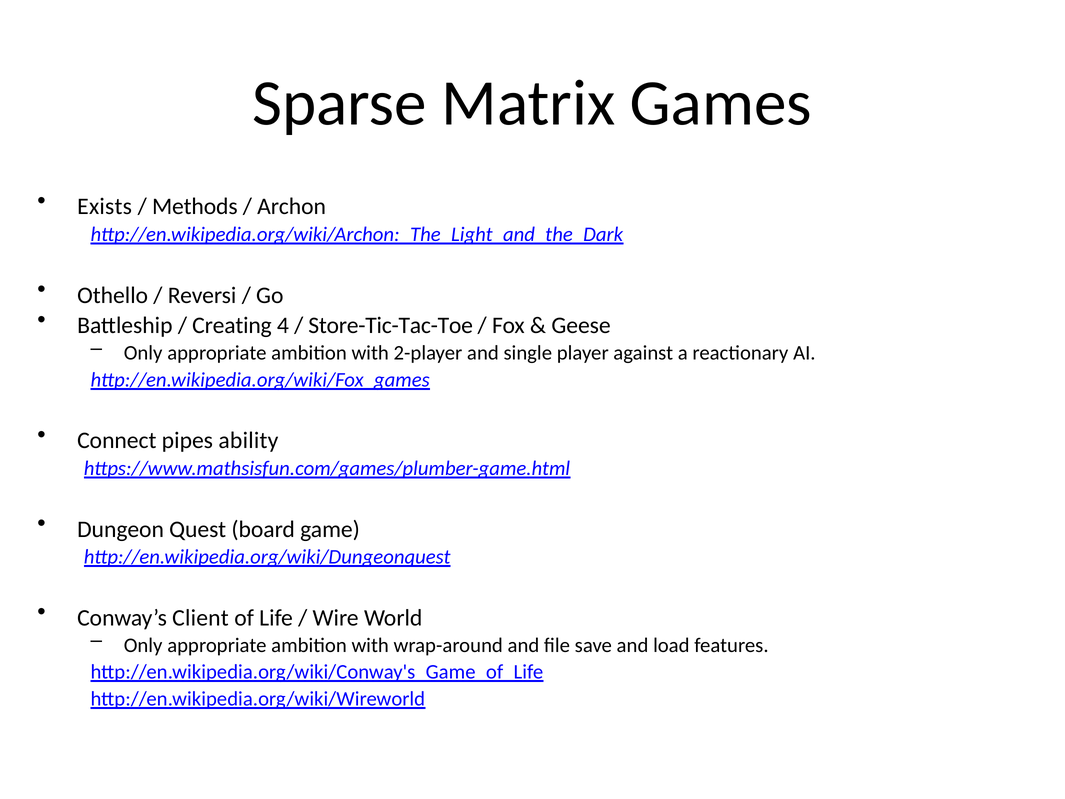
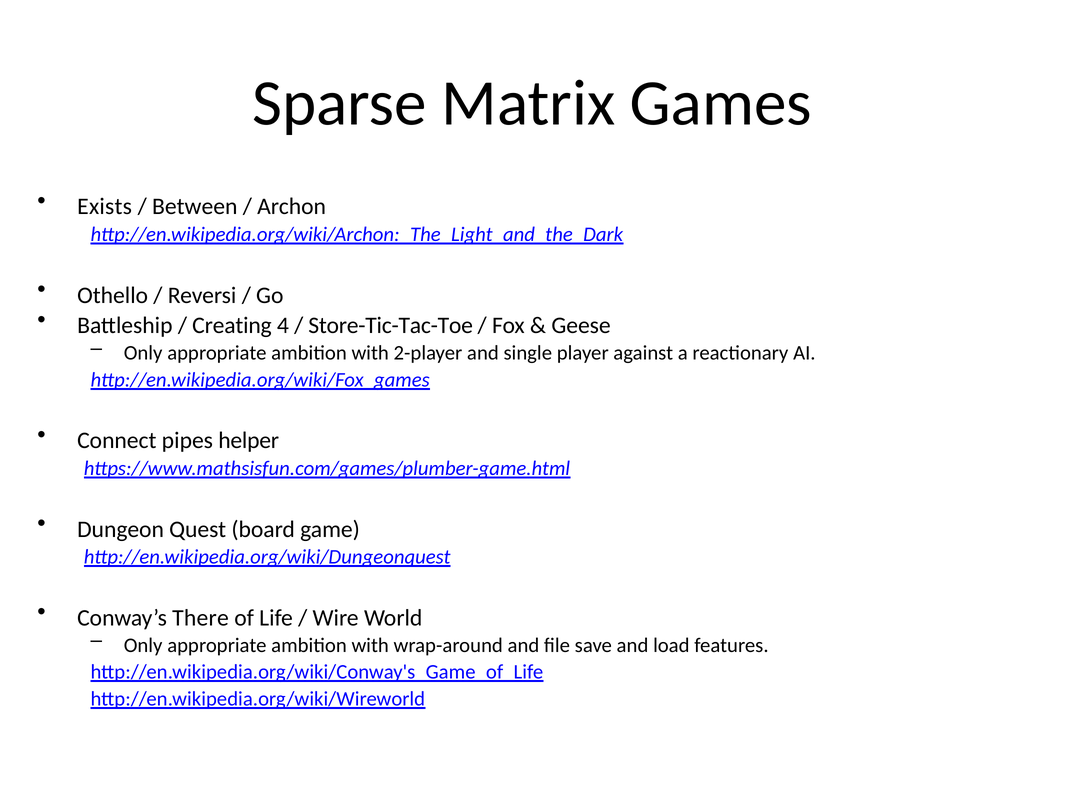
Methods: Methods -> Between (195, 207)
ability: ability -> helper (249, 441)
Client: Client -> There (200, 618)
